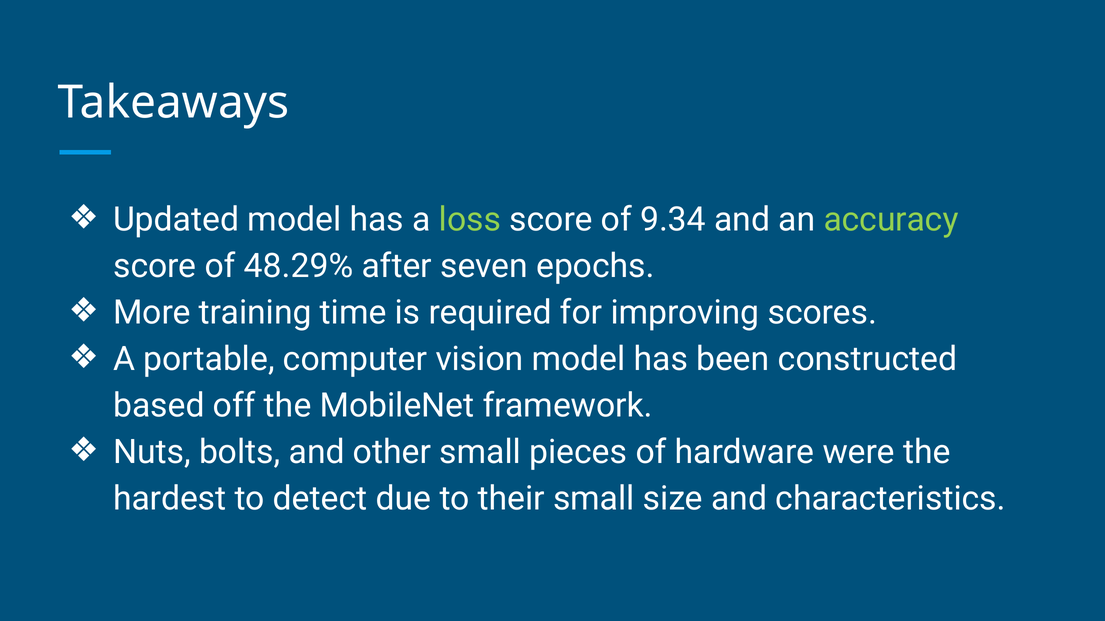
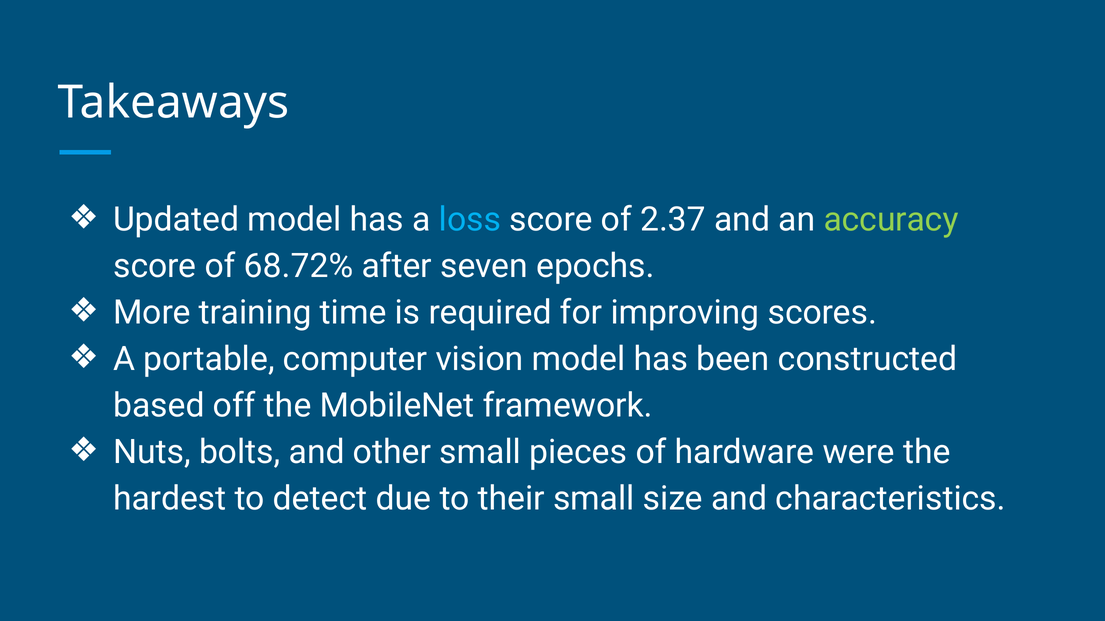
loss colour: light green -> light blue (470, 220)
9.34: 9.34 -> 2.37 (673, 220)
48.29%: 48.29% -> 68.72% (299, 266)
